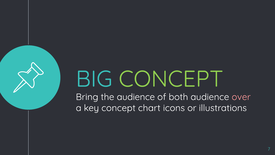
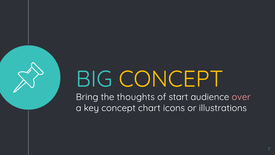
CONCEPT colour: light green -> yellow (171, 79)
the audience: audience -> thoughts (136, 97)
both: both -> start (178, 97)
